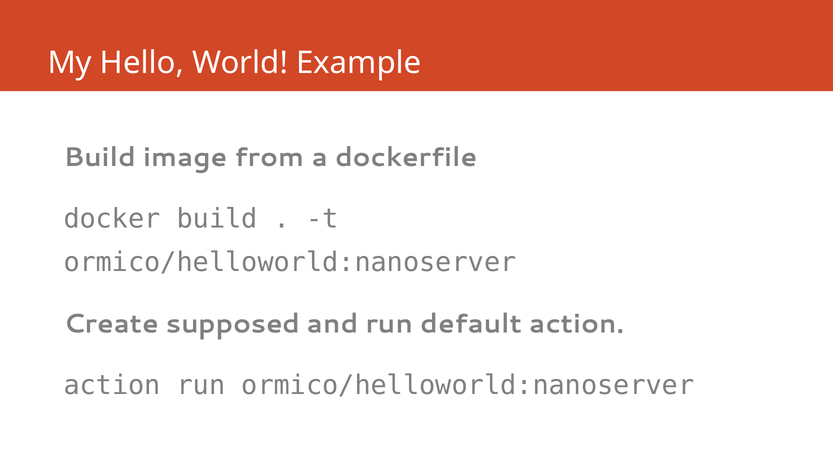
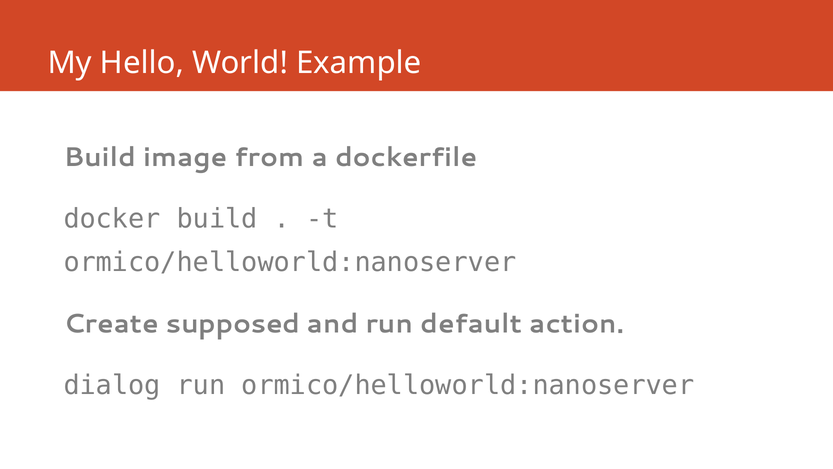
action: action -> dialog (112, 385)
